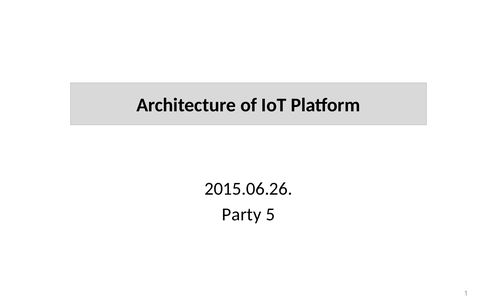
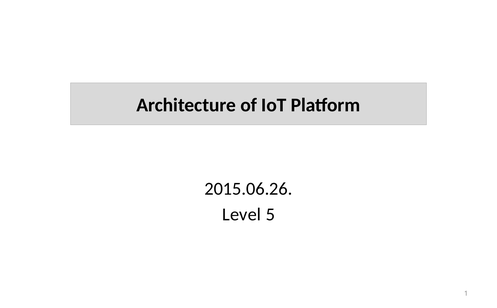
Party: Party -> Level (242, 215)
